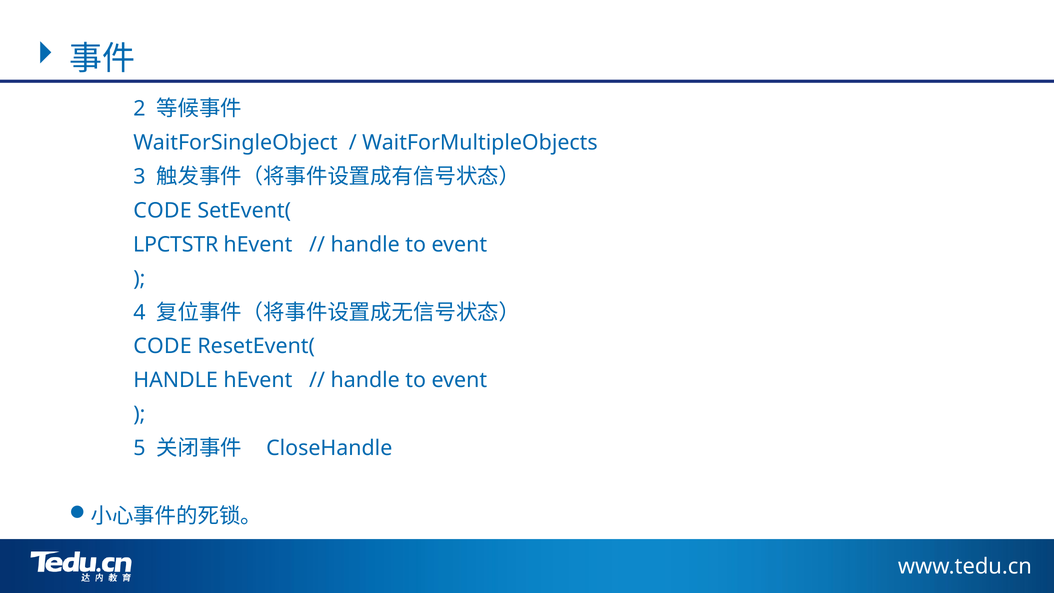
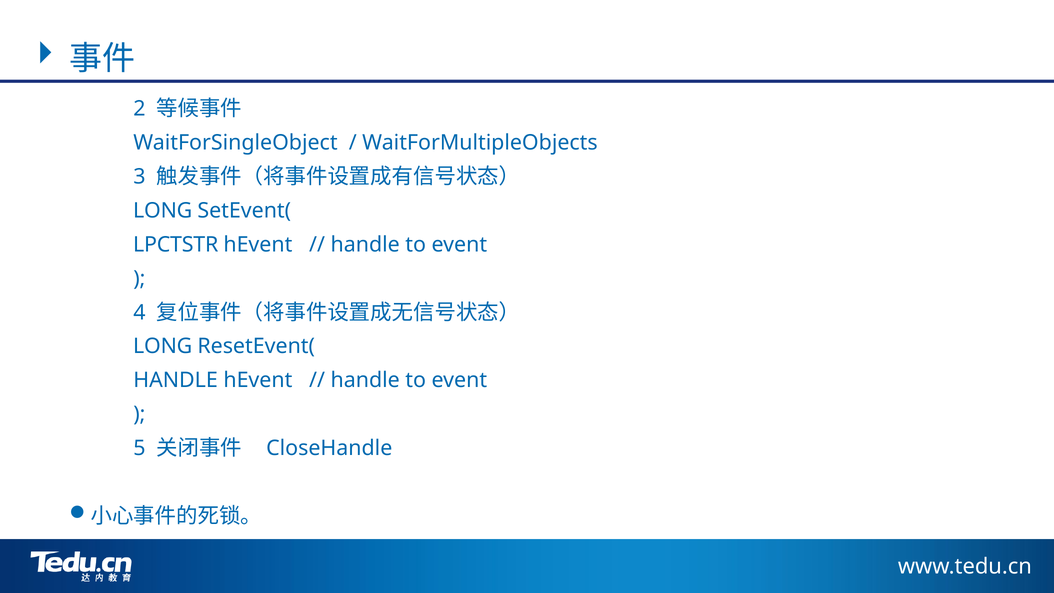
CODE: CODE -> LONG (163, 211)
CODE: CODE -> LONG (163, 346)
